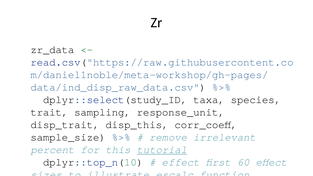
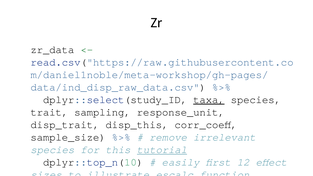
taxa underline: none -> present (209, 100)
percent: percent -> species (52, 150)
effect: effect -> easily (181, 162)
60: 60 -> 12 (243, 162)
